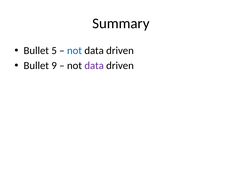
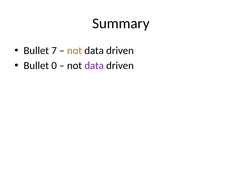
5: 5 -> 7 (54, 51)
not colour: blue -> orange (74, 51)
9: 9 -> 0 (54, 66)
